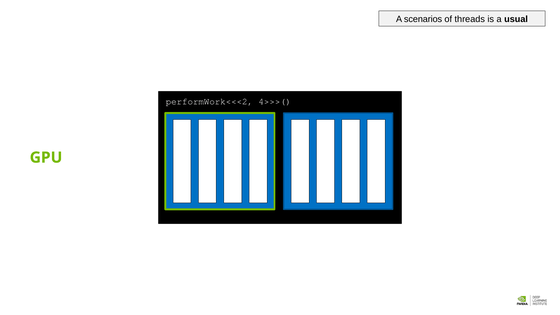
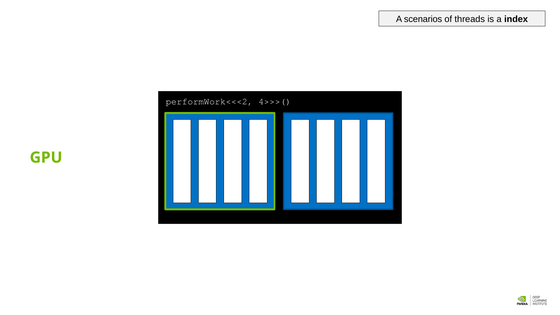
usual: usual -> index (516, 19)
